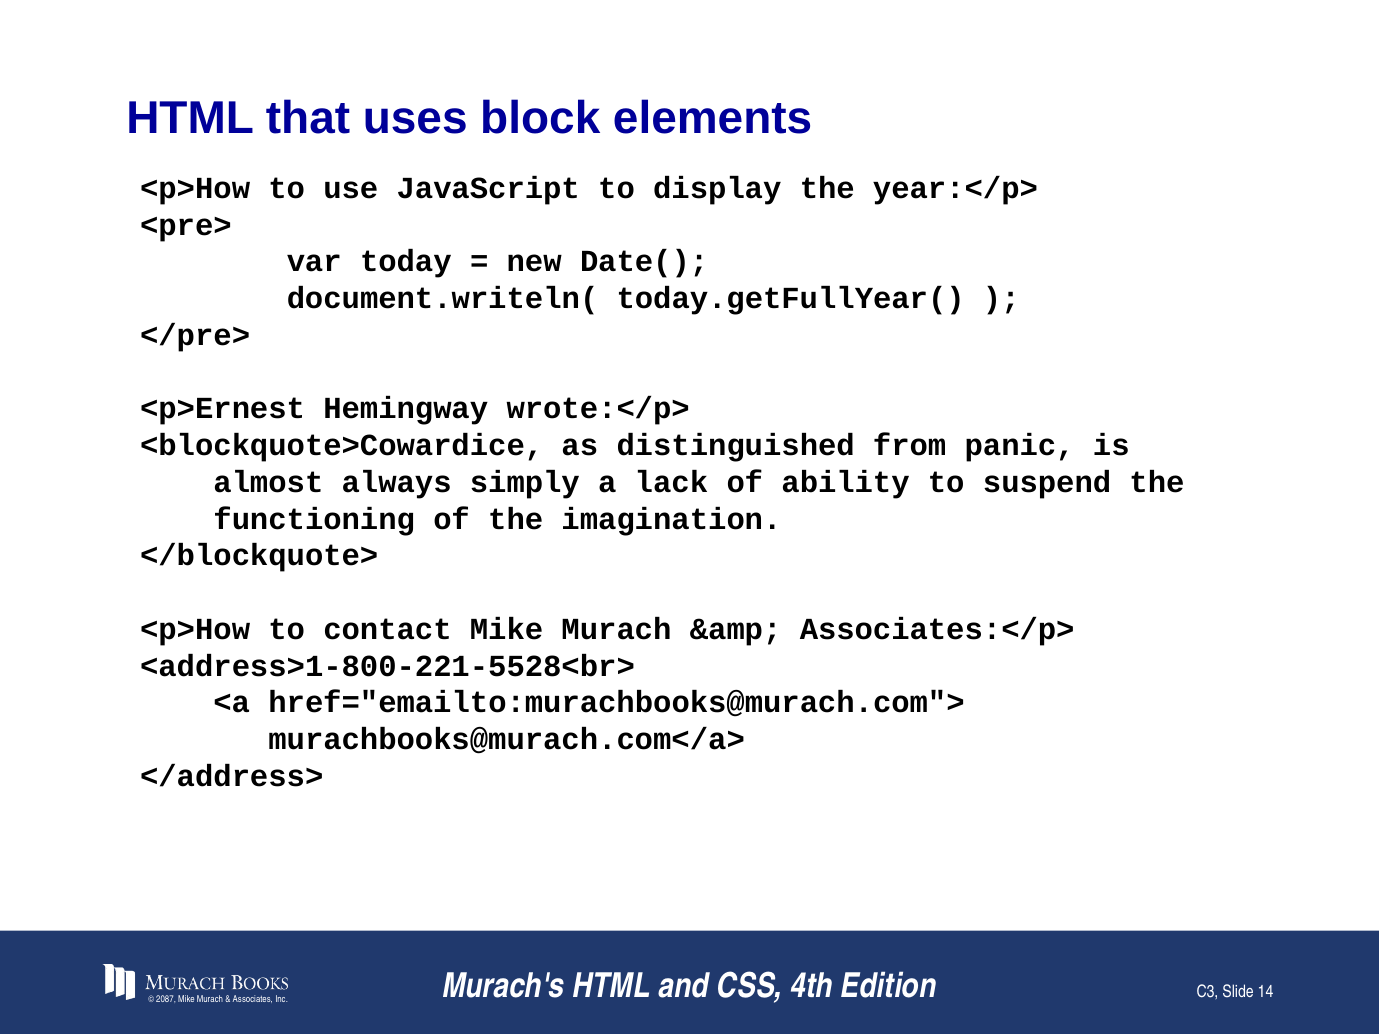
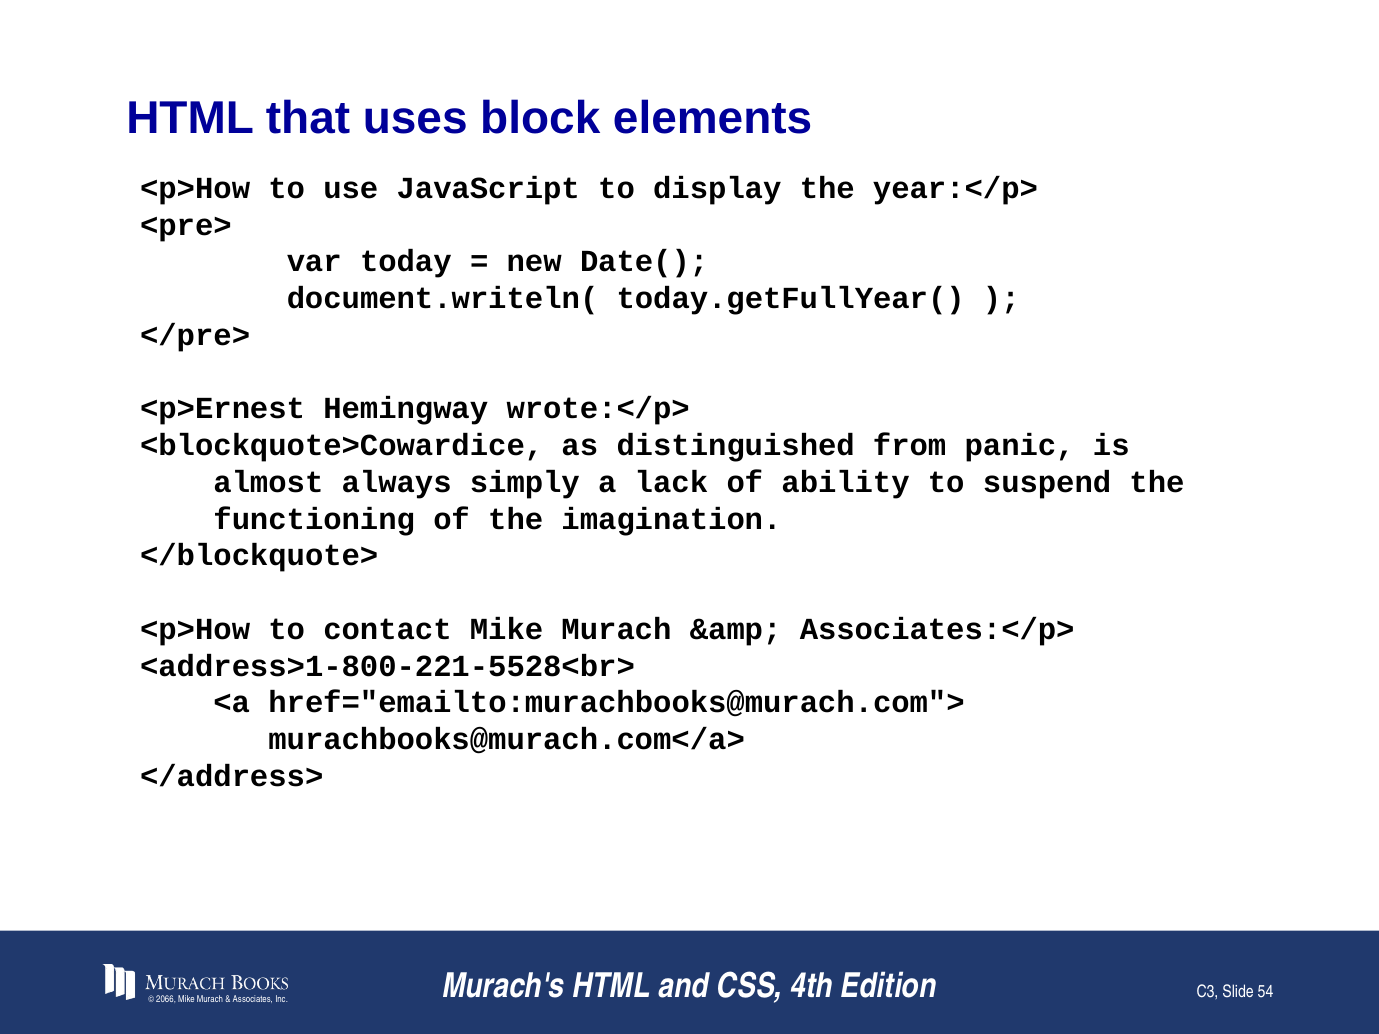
2087: 2087 -> 2066 (166, 999)
14: 14 -> 54 (1266, 992)
